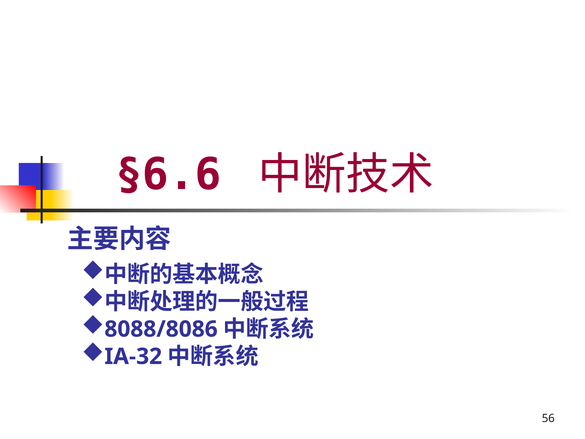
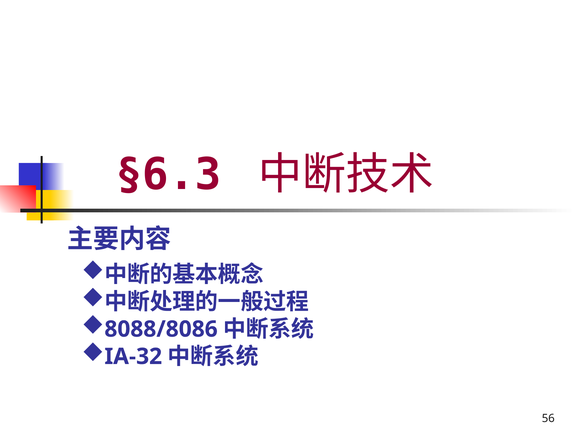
§6.6: §6.6 -> §6.3 (169, 175)
